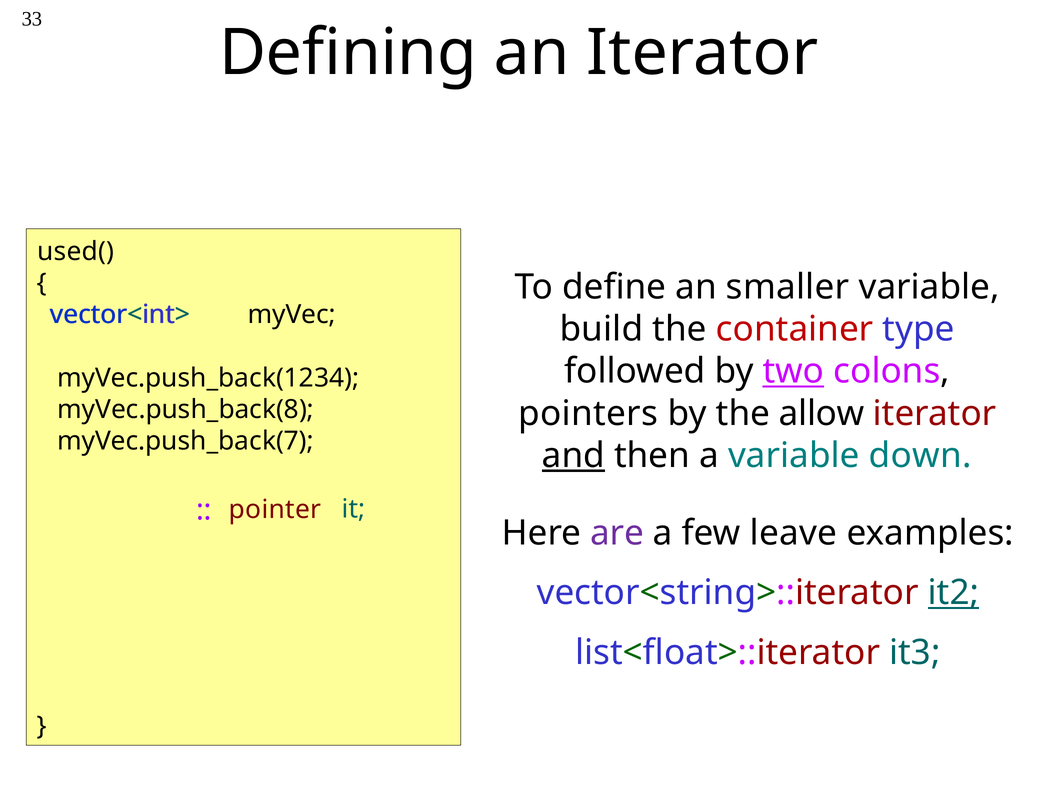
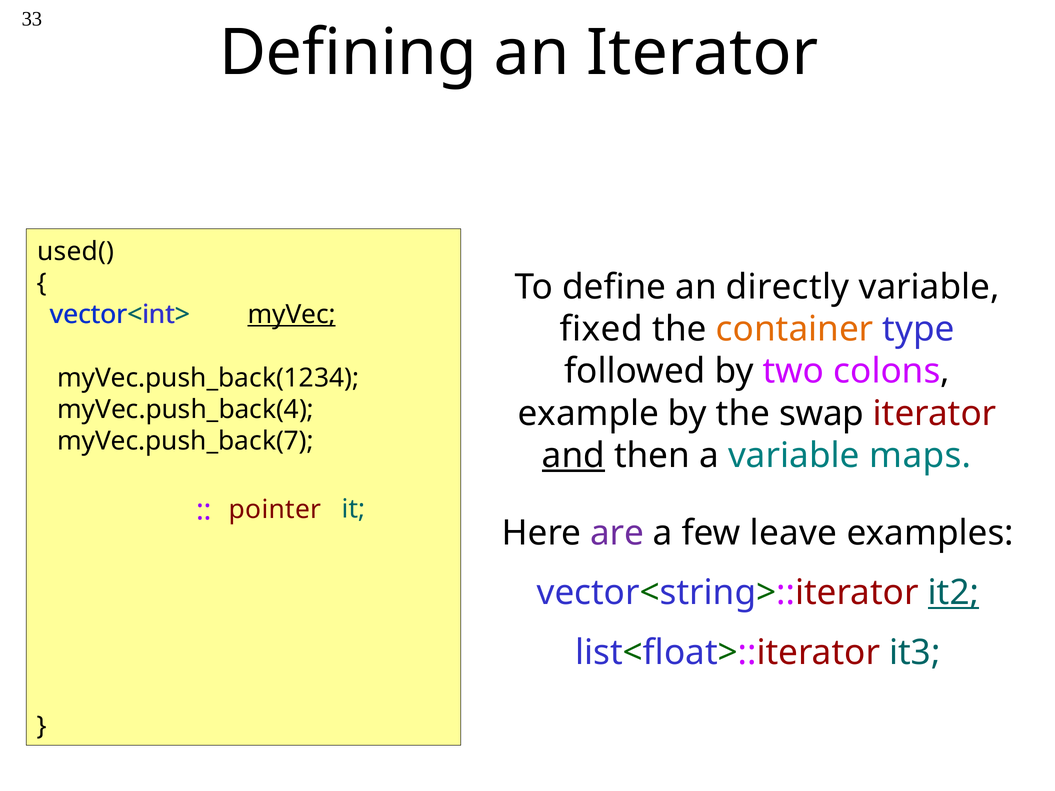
smaller: smaller -> directly (788, 287)
myVec underline: none -> present (292, 315)
build: build -> fixed (601, 329)
container colour: red -> orange (795, 329)
two underline: present -> none (793, 371)
myVec.push_back(8: myVec.push_back(8 -> myVec.push_back(4 (186, 410)
pointers: pointers -> example (588, 414)
allow: allow -> swap (822, 414)
down: down -> maps (920, 456)
